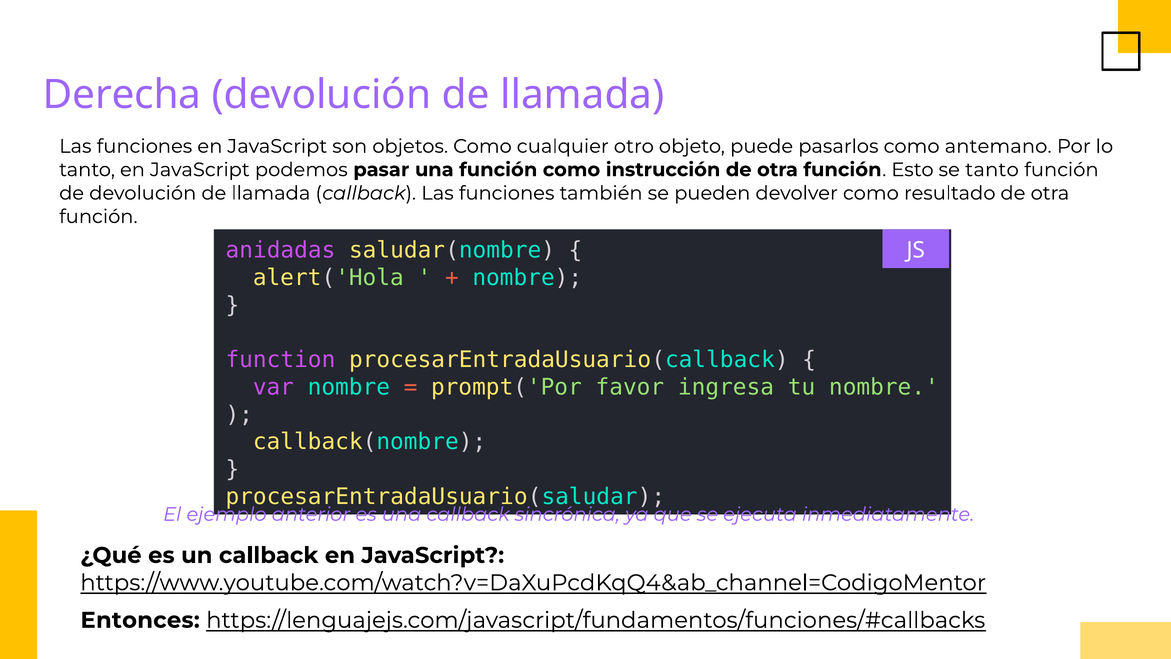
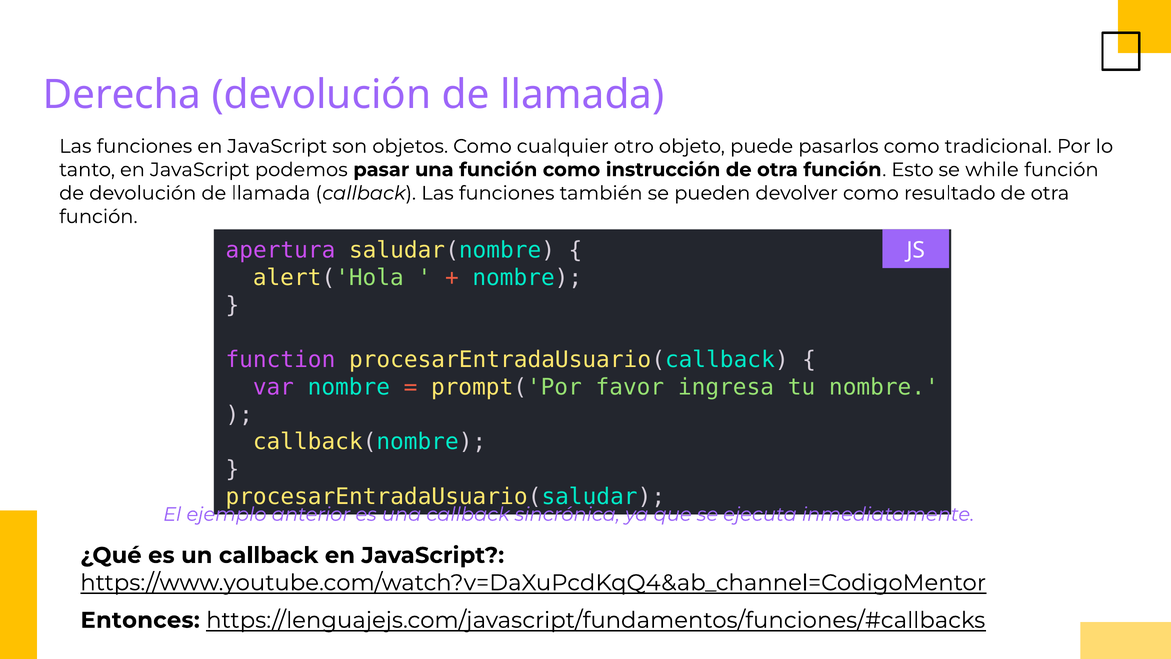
antemano: antemano -> tradicional (998, 146)
se tanto: tanto -> while (992, 170)
anidadas: anidadas -> apertura (280, 250)
